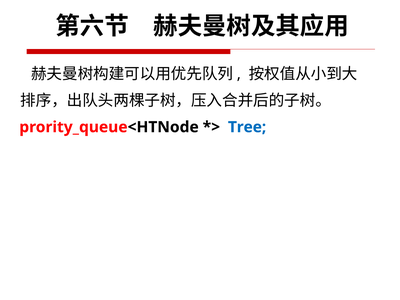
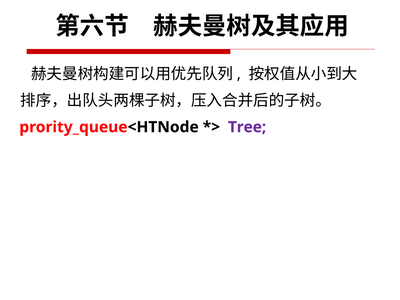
Tree colour: blue -> purple (247, 127)
